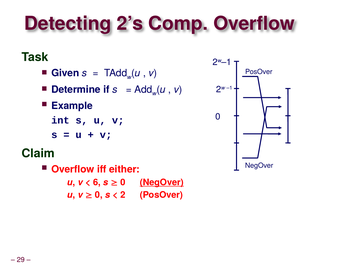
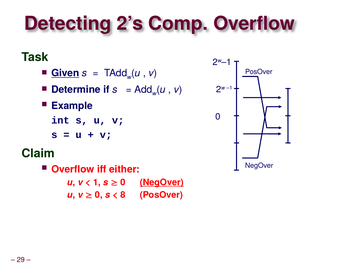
Given underline: none -> present (65, 73)
6: 6 -> 1 (97, 183)
2: 2 -> 8 (123, 195)
